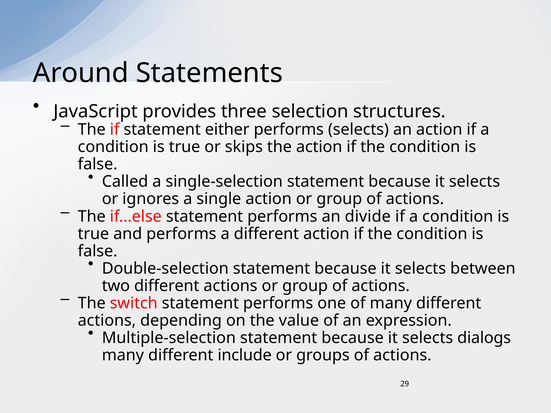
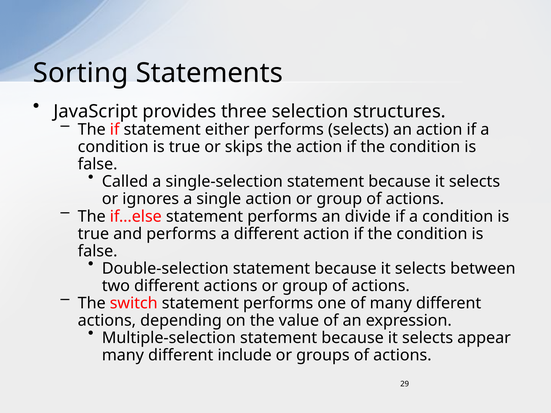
Around: Around -> Sorting (81, 73)
dialogs: dialogs -> appear (484, 338)
